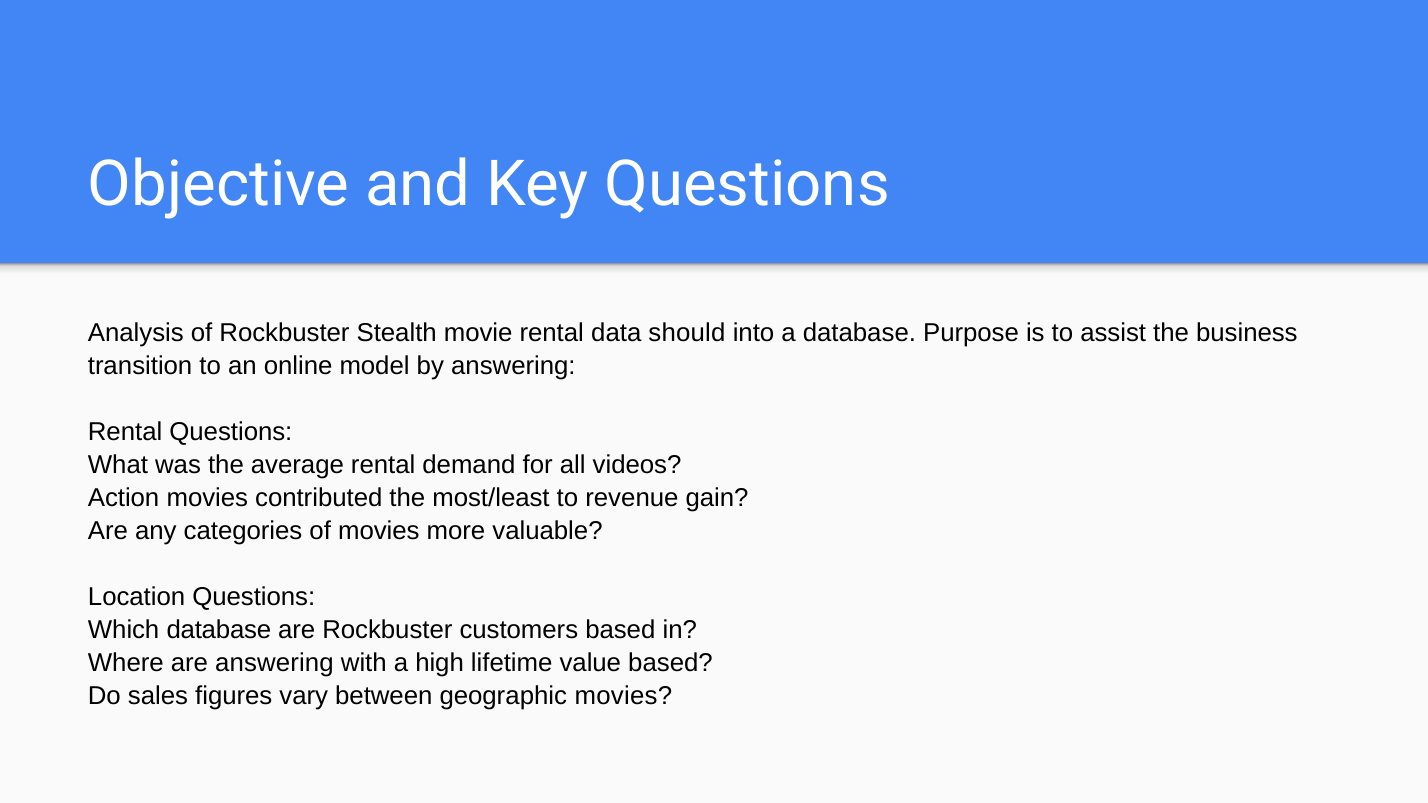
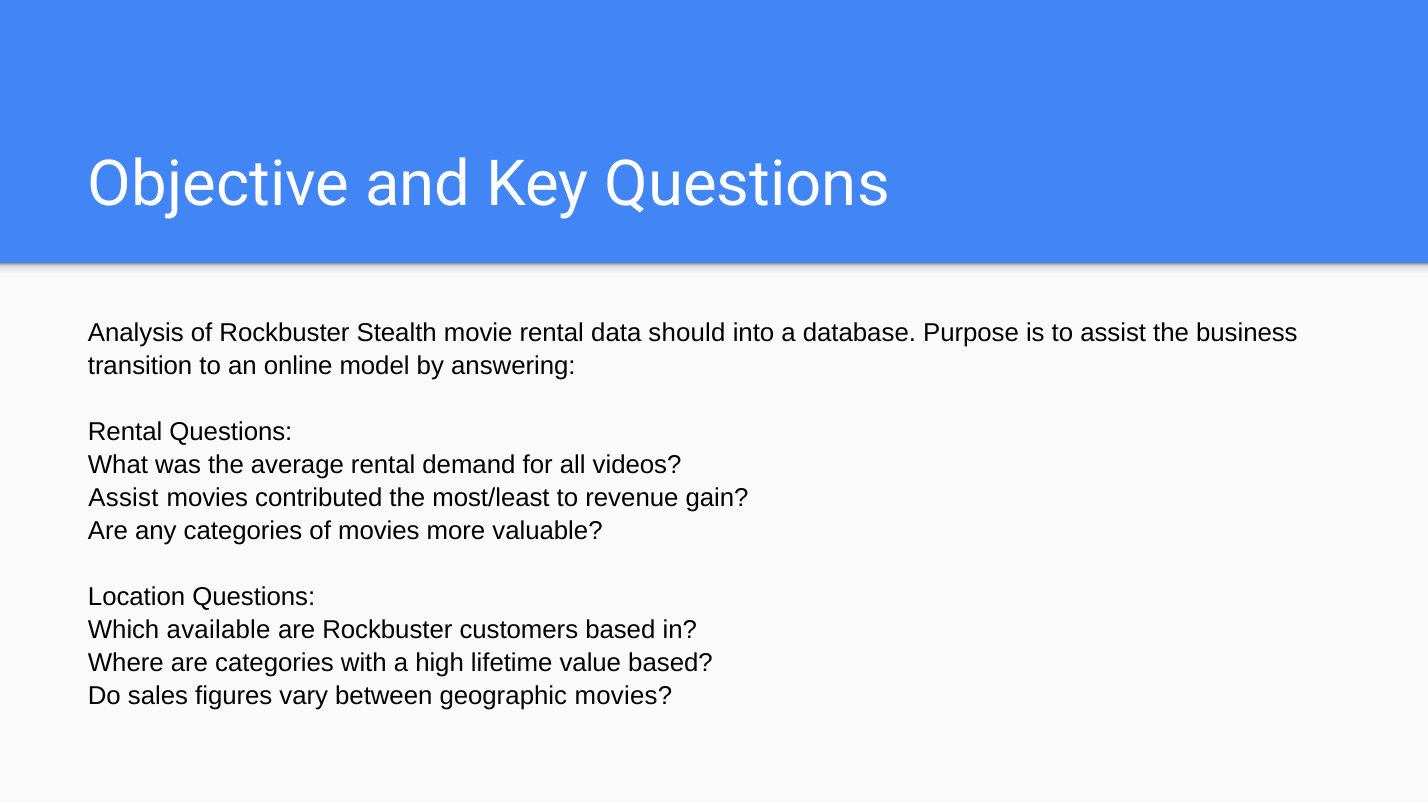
Action: Action -> Assist (123, 498)
Which database: database -> available (219, 631)
are answering: answering -> categories (275, 664)
